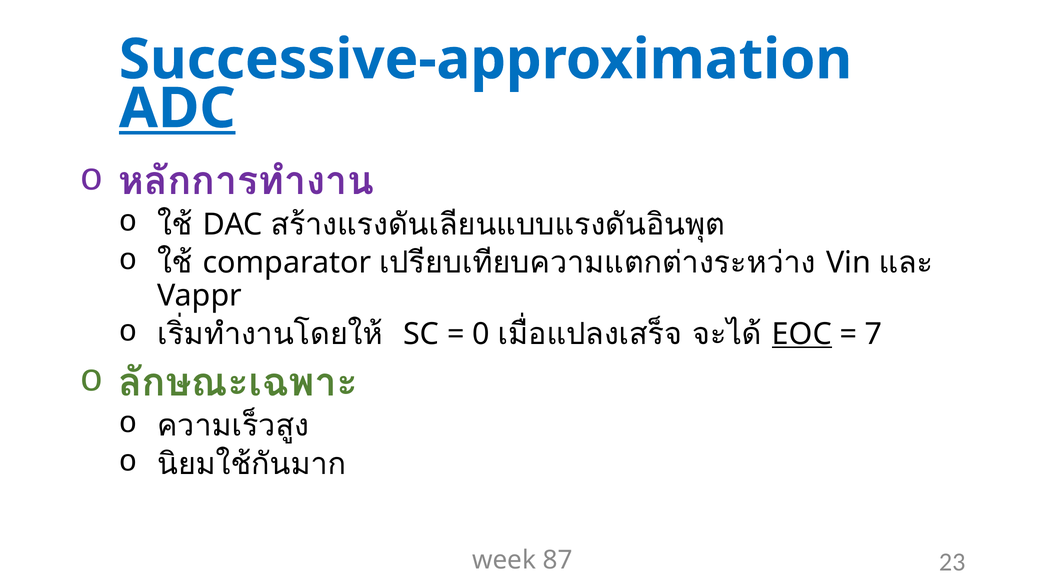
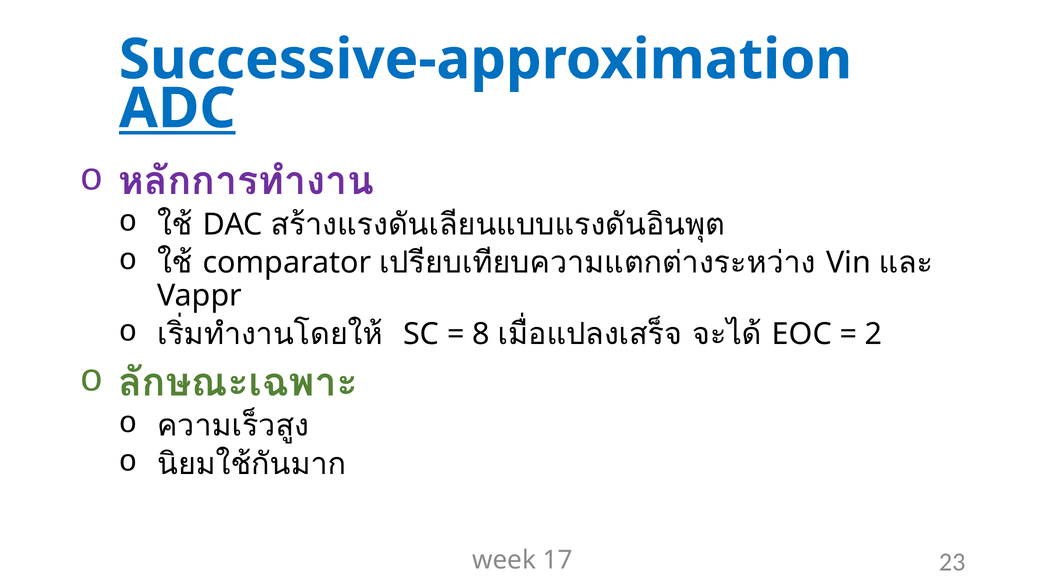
0: 0 -> 8 (481, 334)
EOC underline: present -> none (802, 334)
7: 7 -> 2 (874, 334)
87: 87 -> 17 (558, 560)
